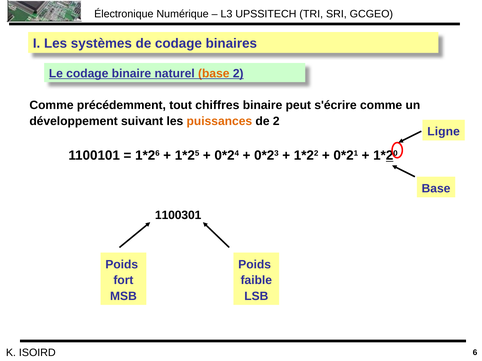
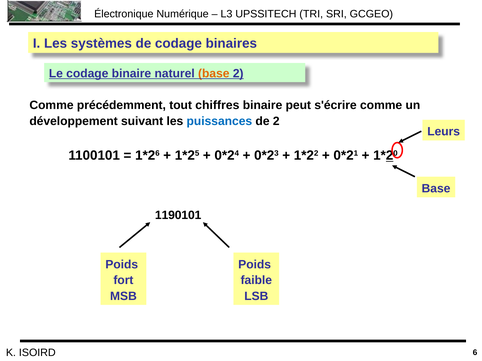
puissances colour: orange -> blue (219, 121)
Ligne: Ligne -> Leurs (444, 132)
1100301: 1100301 -> 1190101 (178, 215)
